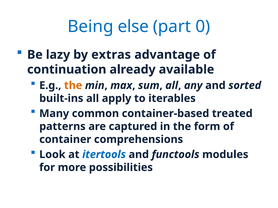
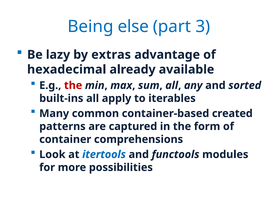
0: 0 -> 3 (203, 26)
continuation: continuation -> hexadecimal (67, 70)
the colour: orange -> red (73, 86)
treated: treated -> created (232, 114)
